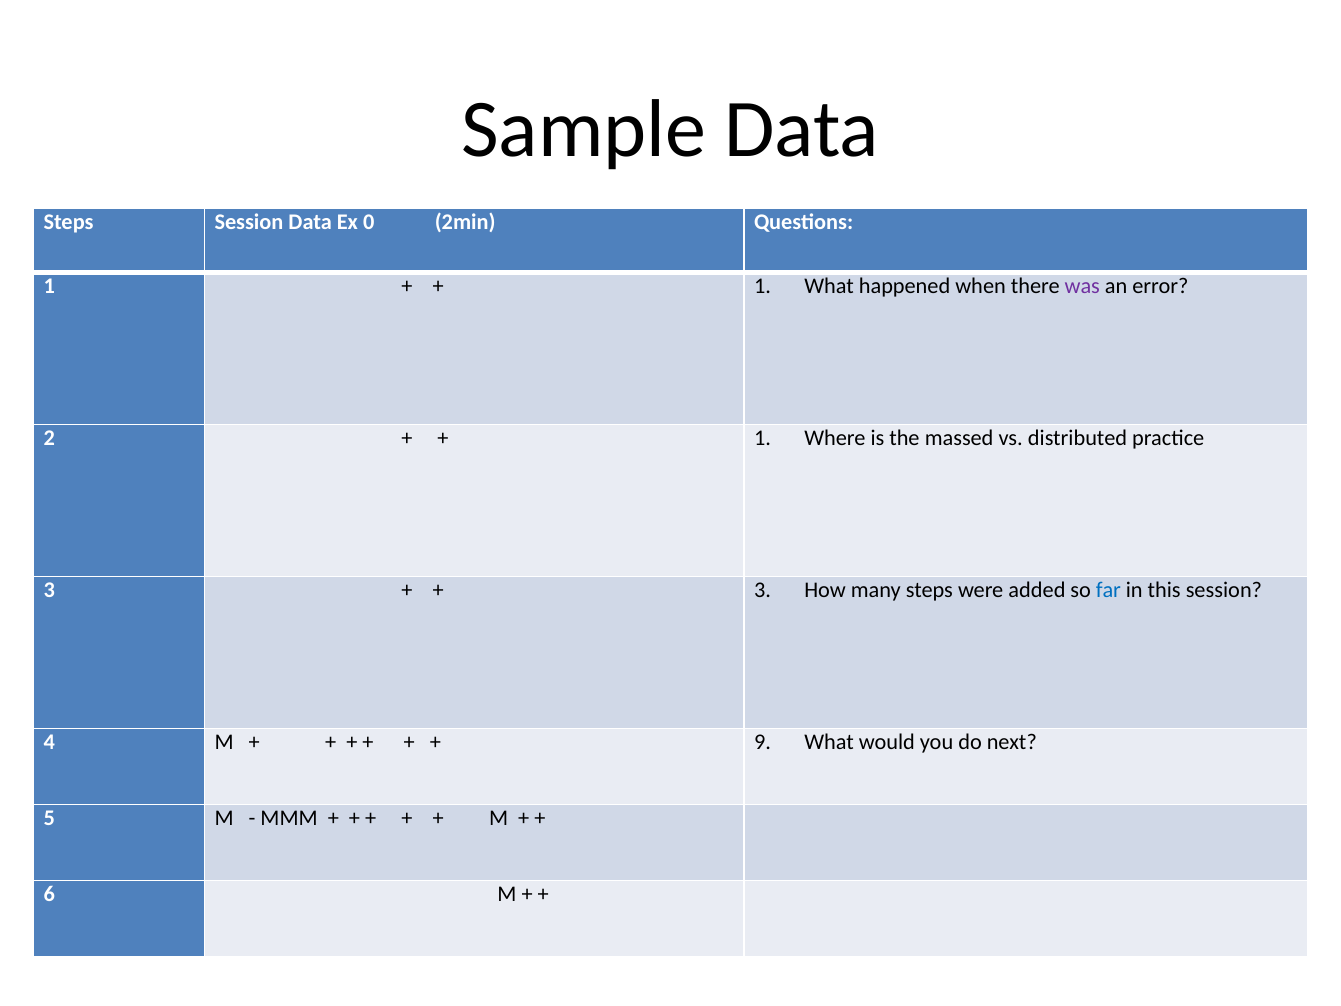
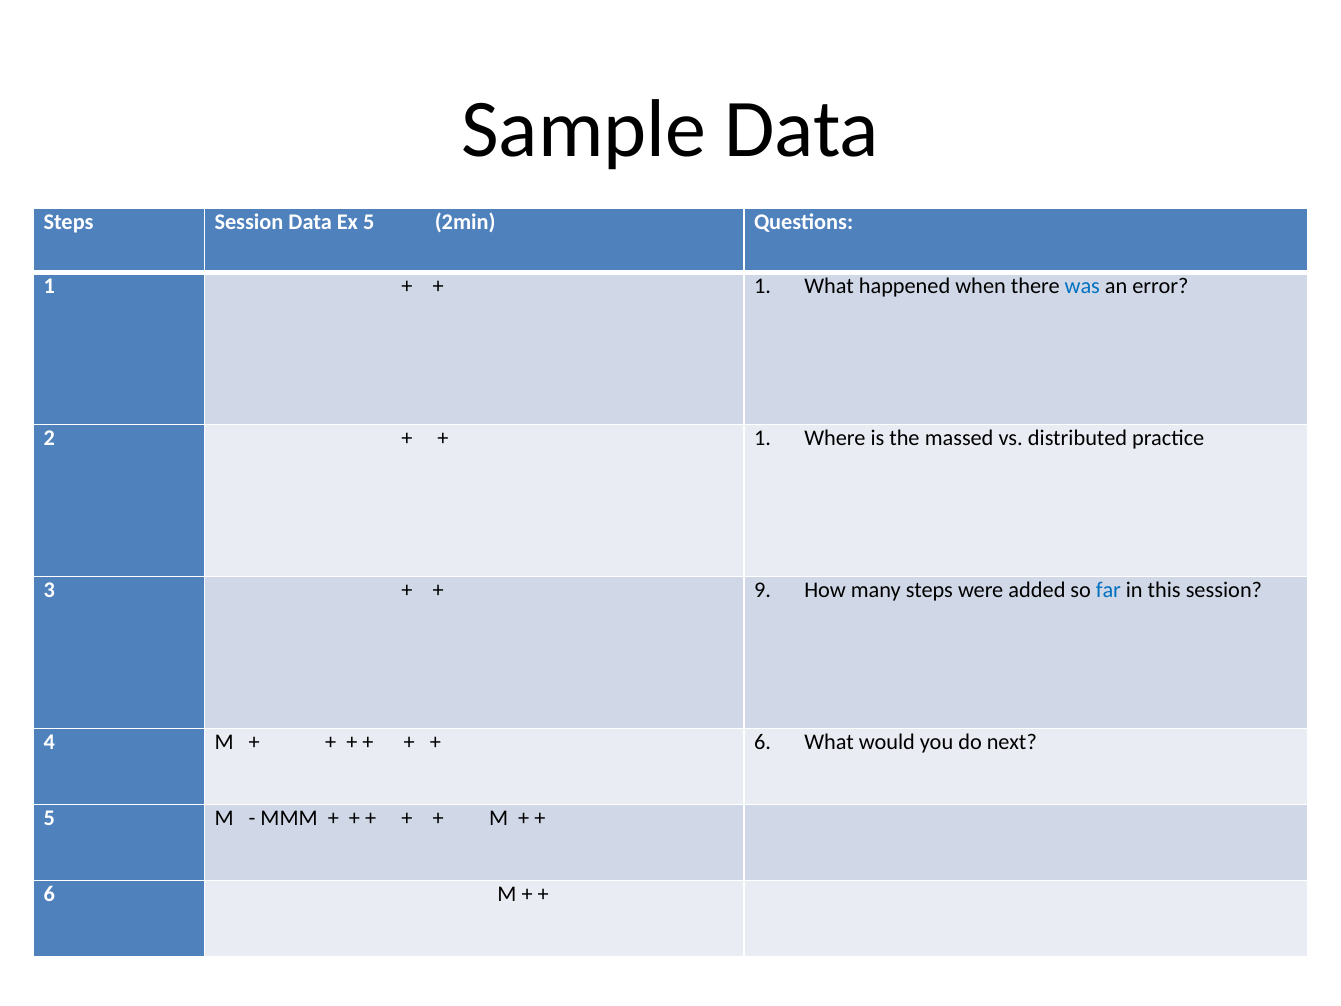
Ex 0: 0 -> 5 (369, 222)
was colour: purple -> blue (1082, 286)
3: 3 -> 9 (762, 590)
9: 9 -> 6 (762, 742)
